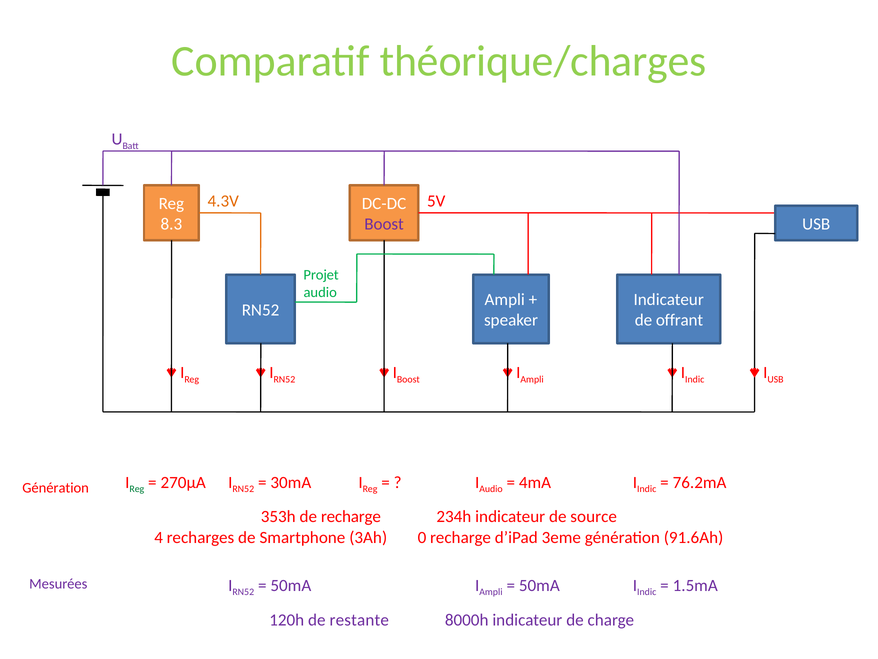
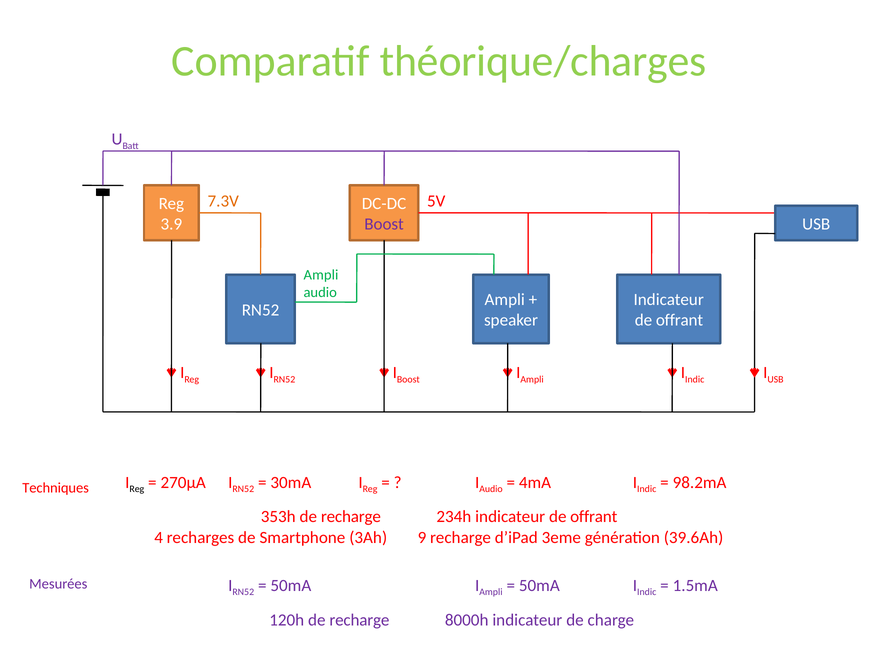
4.3V: 4.3V -> 7.3V (223, 201)
8.3: 8.3 -> 3.9 (171, 224)
Projet: Projet -> Ampli (321, 275)
Reg colour: green -> black (137, 489)
76.2mA: 76.2mA -> 98.2mA (700, 482)
Génération: Génération -> Techniques (56, 487)
234h indicateur de source: source -> offrant (594, 516)
0: 0 -> 9 (422, 537)
91.6Ah: 91.6Ah -> 39.6Ah (694, 537)
120h de restante: restante -> recharge (359, 619)
